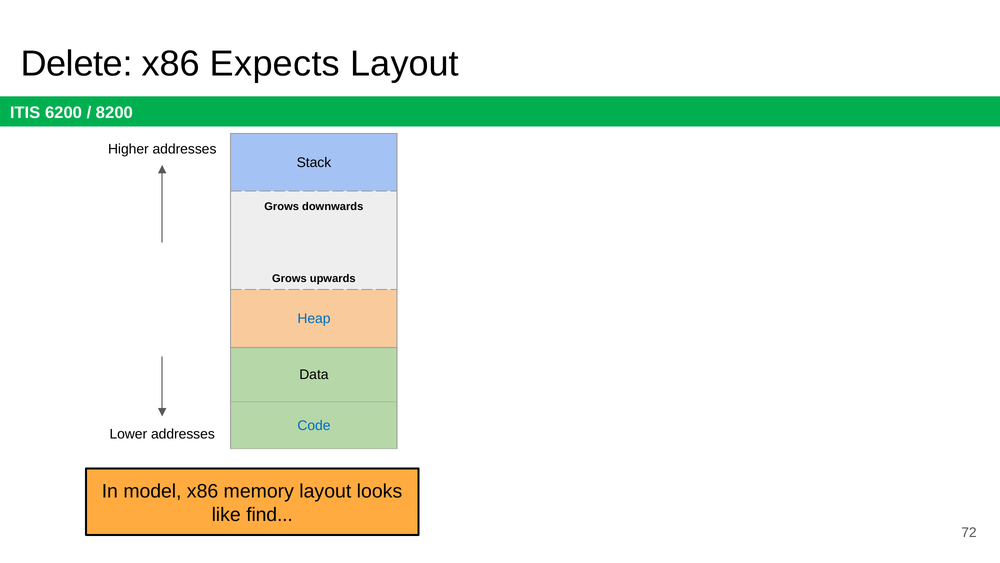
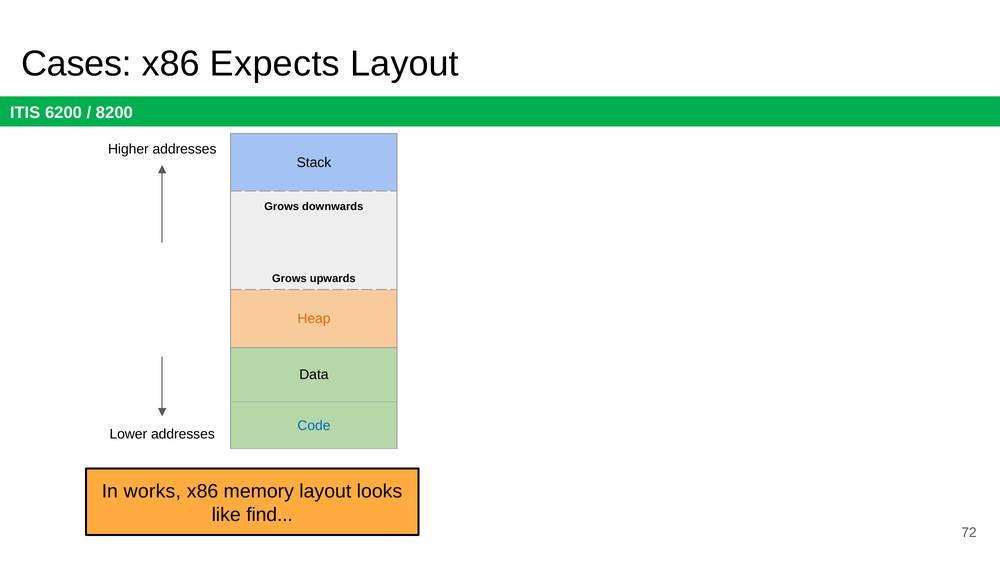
Delete: Delete -> Cases (77, 64)
Heap colour: blue -> orange (314, 319)
model: model -> works (152, 491)
